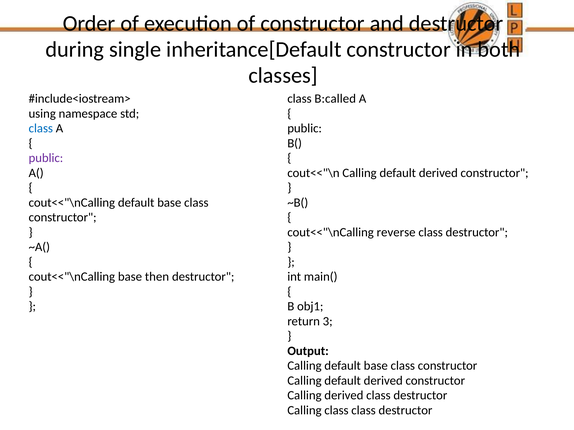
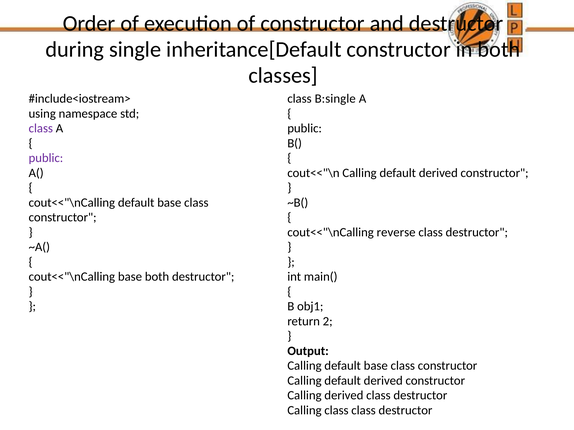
B:called: B:called -> B:single (335, 99)
class colour: blue -> purple (41, 129)
base then: then -> both (157, 277)
3: 3 -> 2 (328, 322)
